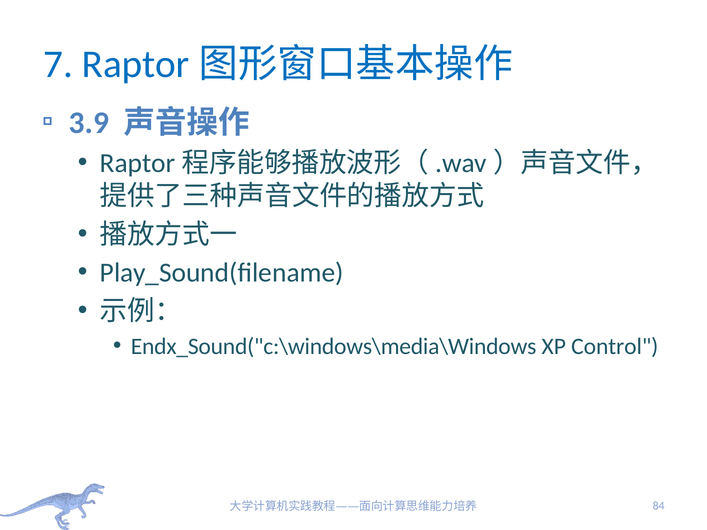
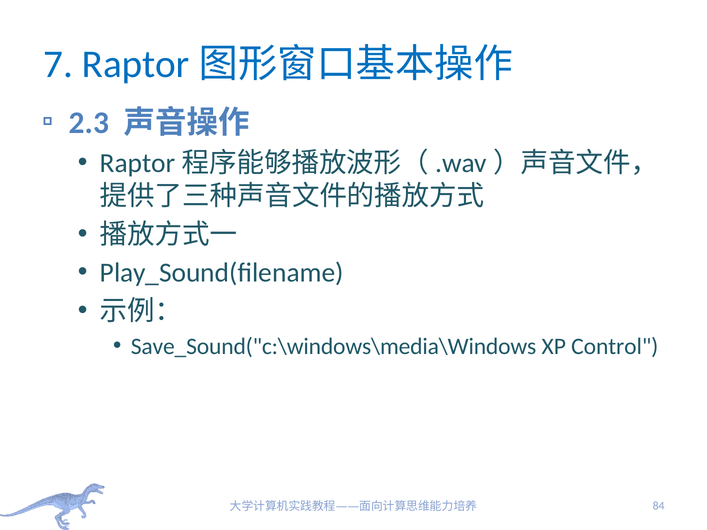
3.9: 3.9 -> 2.3 (89, 123)
Endx_Sound("c:\windows\media\Windows: Endx_Sound("c:\windows\media\Windows -> Save_Sound("c:\windows\media\Windows (334, 347)
